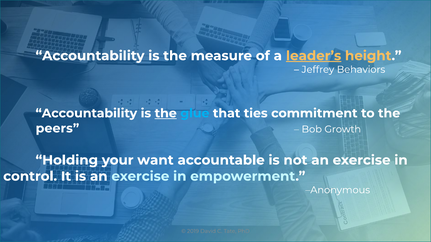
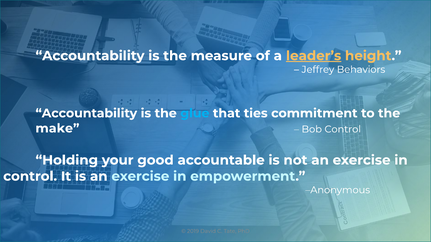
the underline: present -> none (166, 113)
peers: peers -> make (57, 129)
Bob Growth: Growth -> Control (343, 129)
want: want -> good (156, 160)
